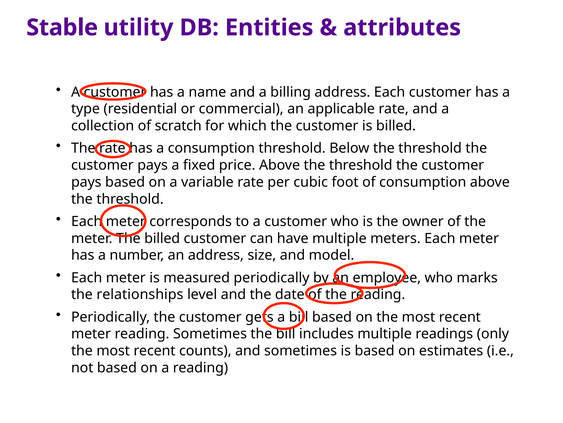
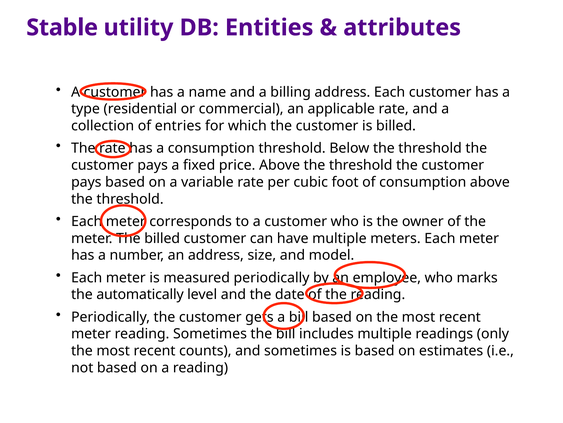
scratch: scratch -> entries (178, 126)
relationships: relationships -> automatically (140, 294)
